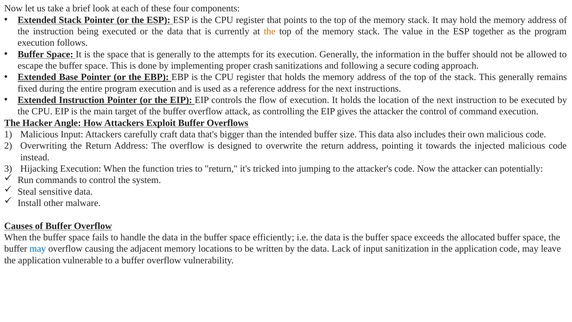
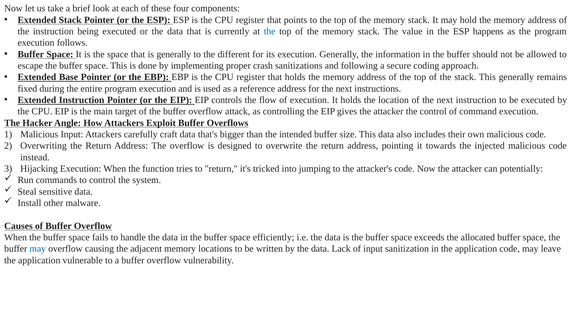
the colour: orange -> blue (270, 31)
together: together -> happens (488, 31)
attempts: attempts -> different (234, 54)
